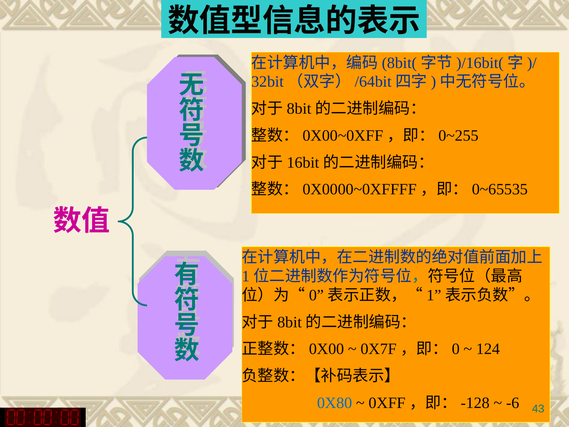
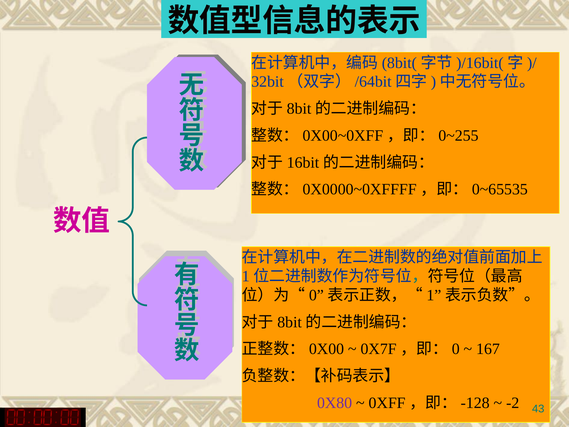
124: 124 -> 167 (488, 349)
0X80 colour: blue -> purple (335, 403)
-6: -6 -> -2 (513, 403)
